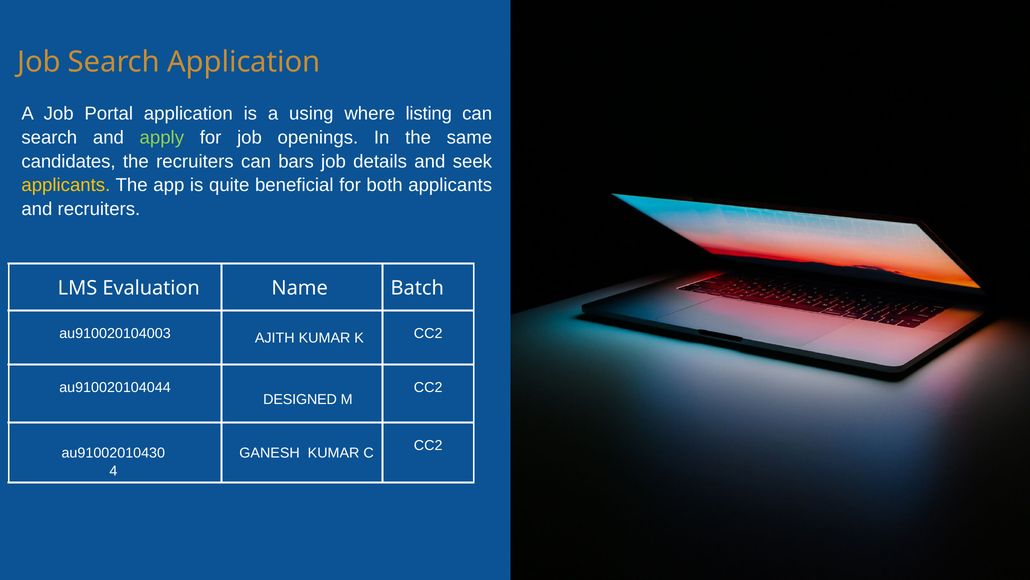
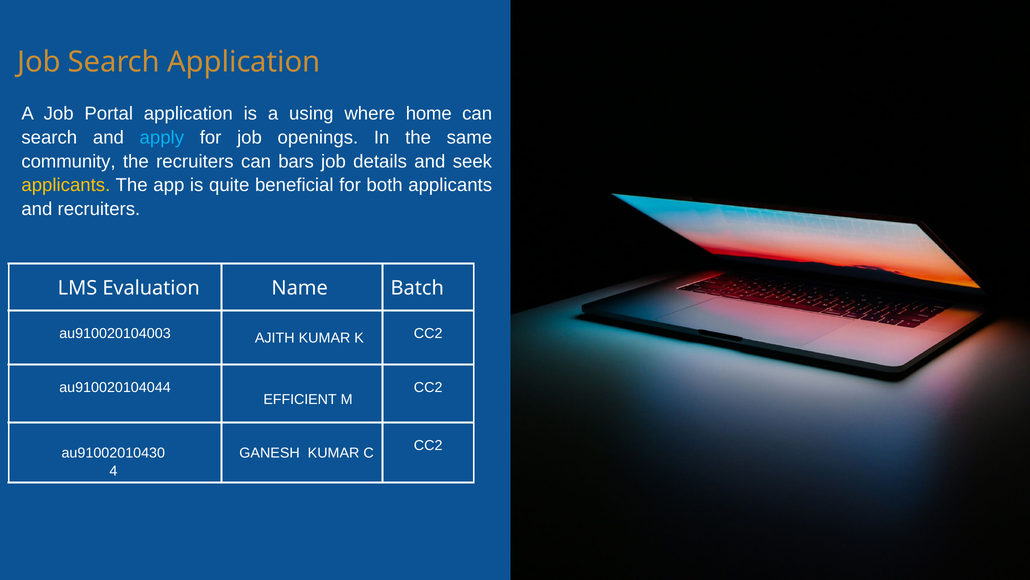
listing: listing -> home (429, 113)
apply colour: light green -> light blue (162, 137)
candidates: candidates -> community (68, 161)
DESIGNED: DESIGNED -> EFFICIENT (300, 399)
